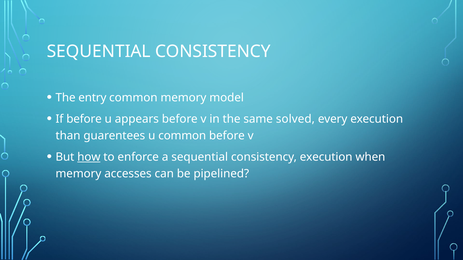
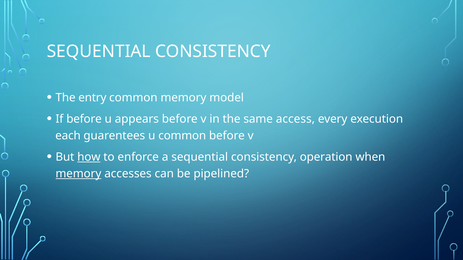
solved: solved -> access (295, 119)
than: than -> each (68, 136)
consistency execution: execution -> operation (326, 157)
memory underline: none -> present (78, 174)
